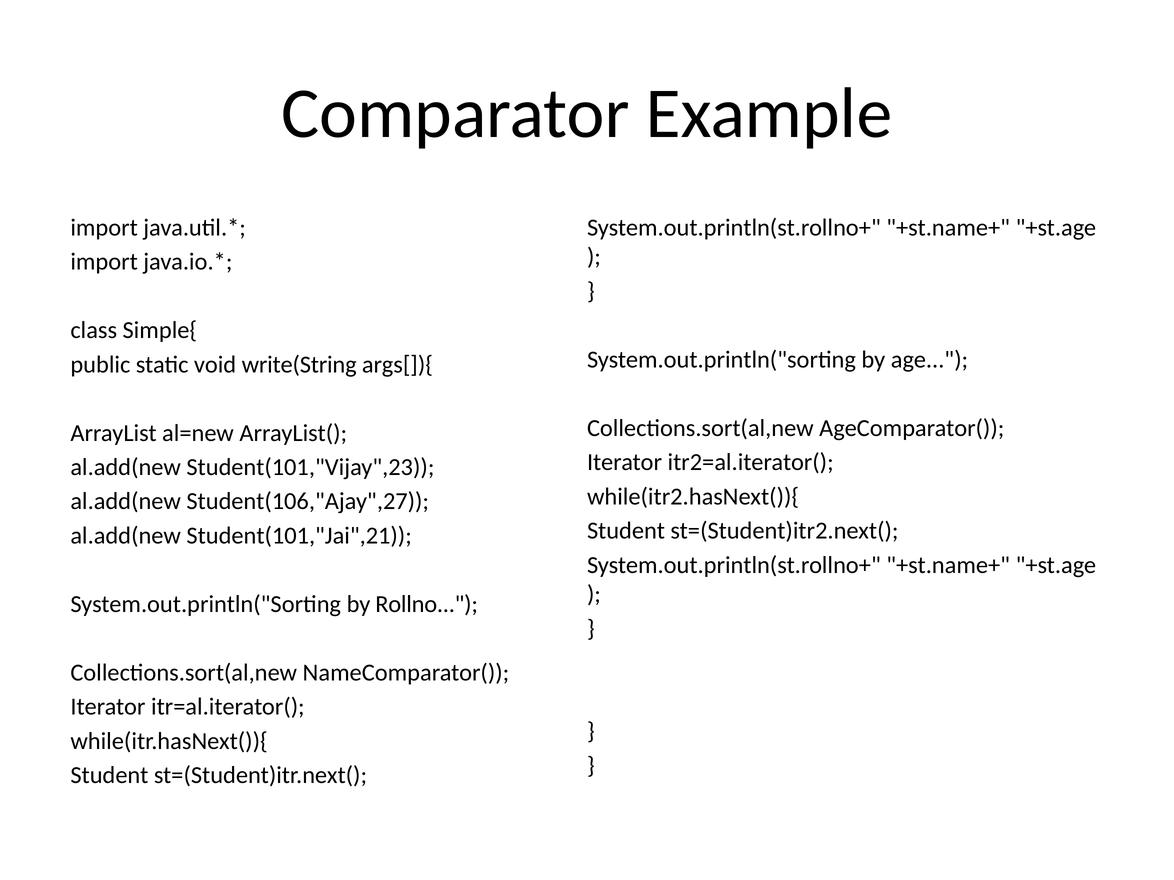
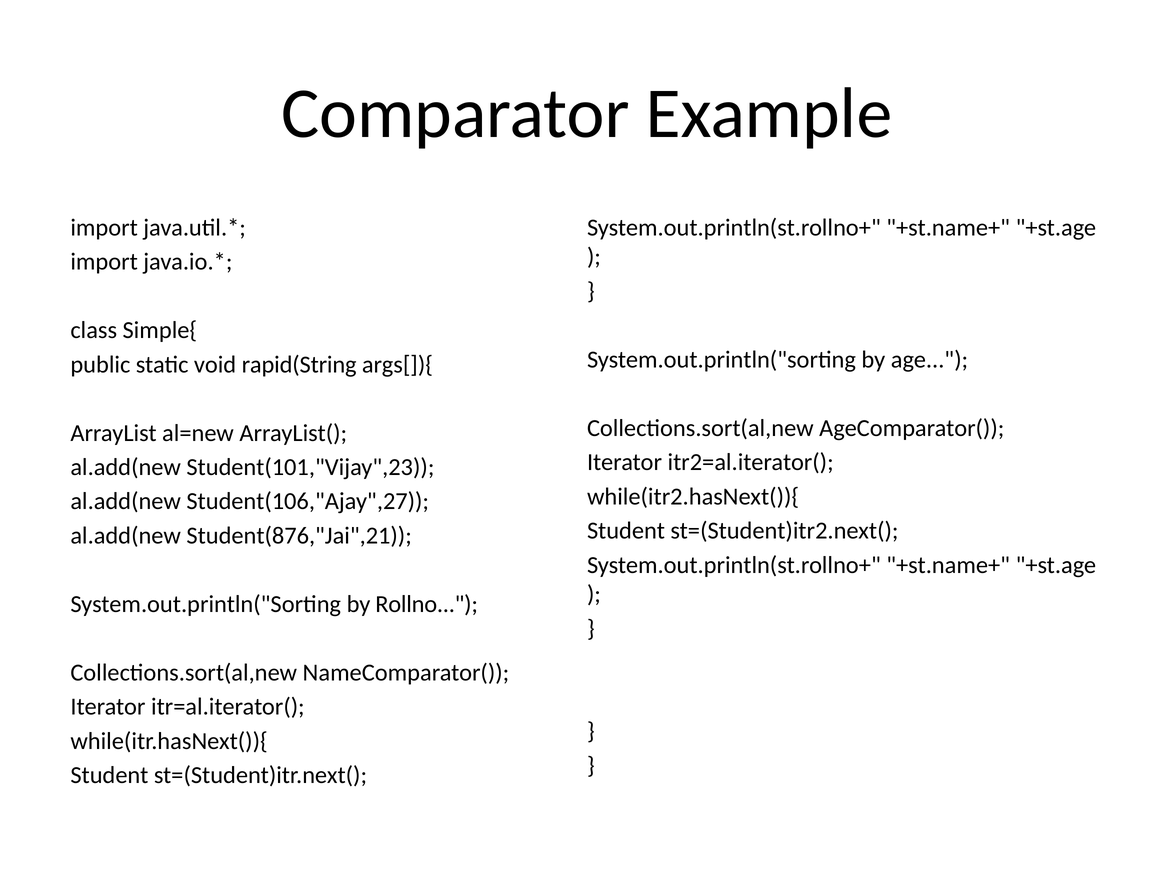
write(String: write(String -> rapid(String (299, 365)
Student(101,"Jai",21: Student(101,"Jai",21 -> Student(876,"Jai",21 (299, 536)
